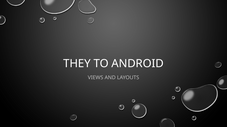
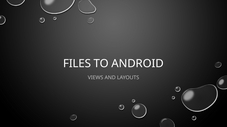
THEY: THEY -> FILES (77, 64)
